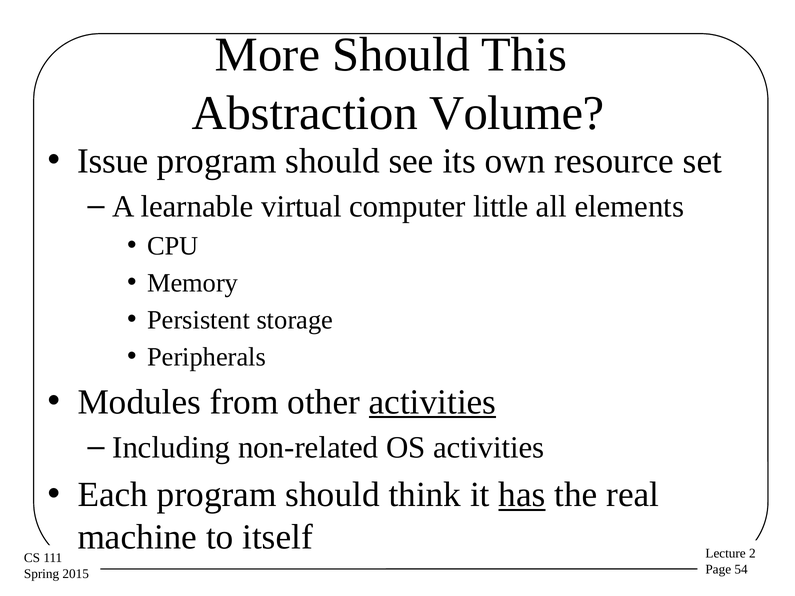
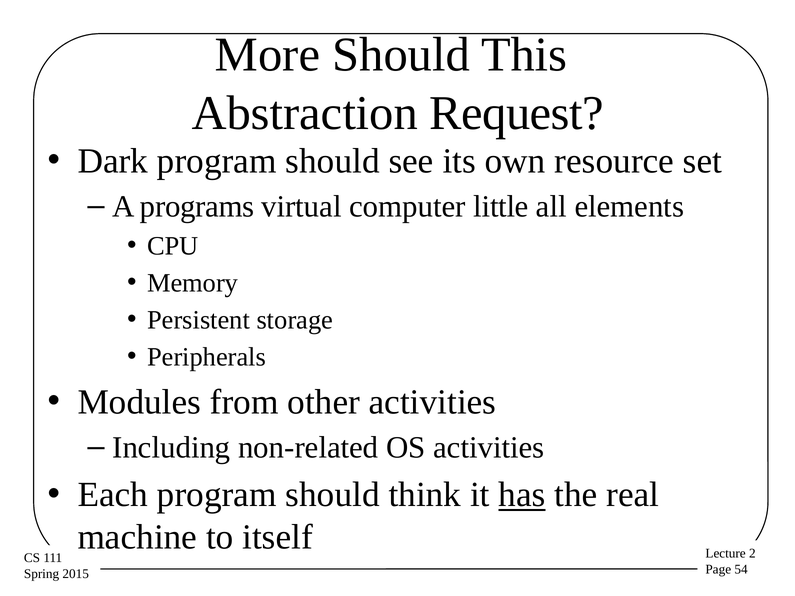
Volume: Volume -> Request (517, 113)
Issue: Issue -> Dark (113, 161)
learnable: learnable -> programs (197, 207)
activities underline: present -> none (432, 402)
